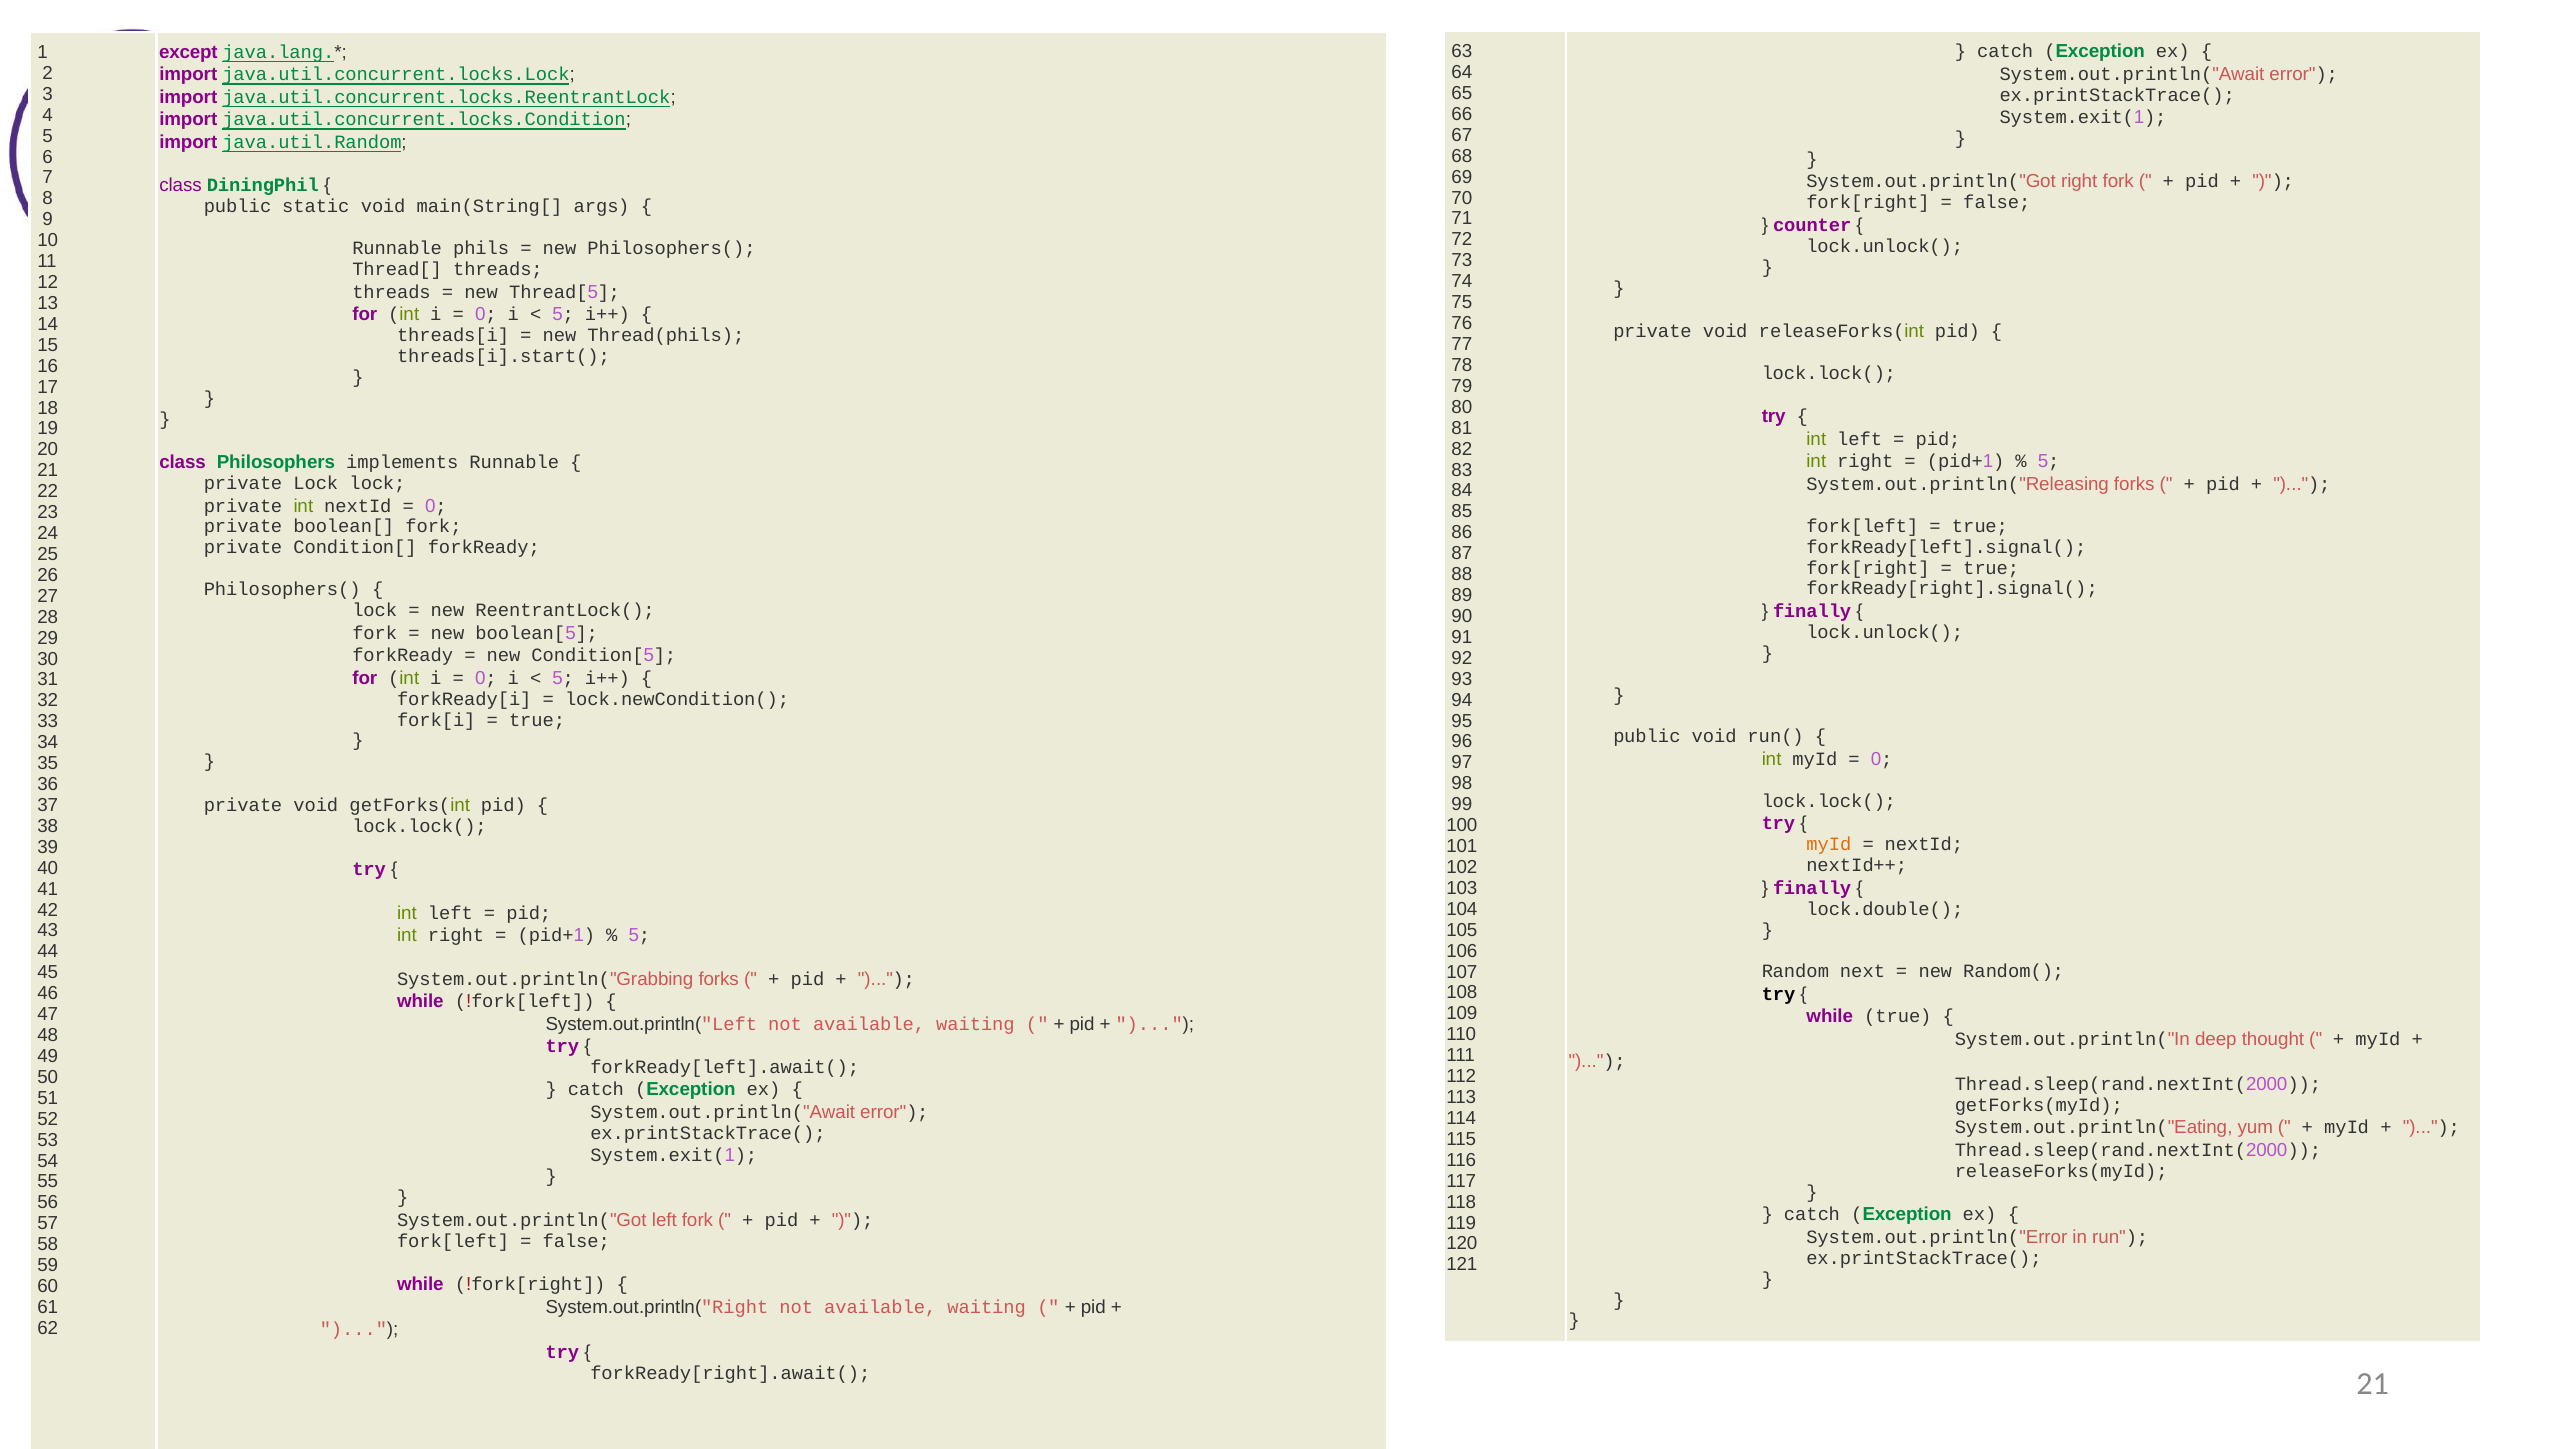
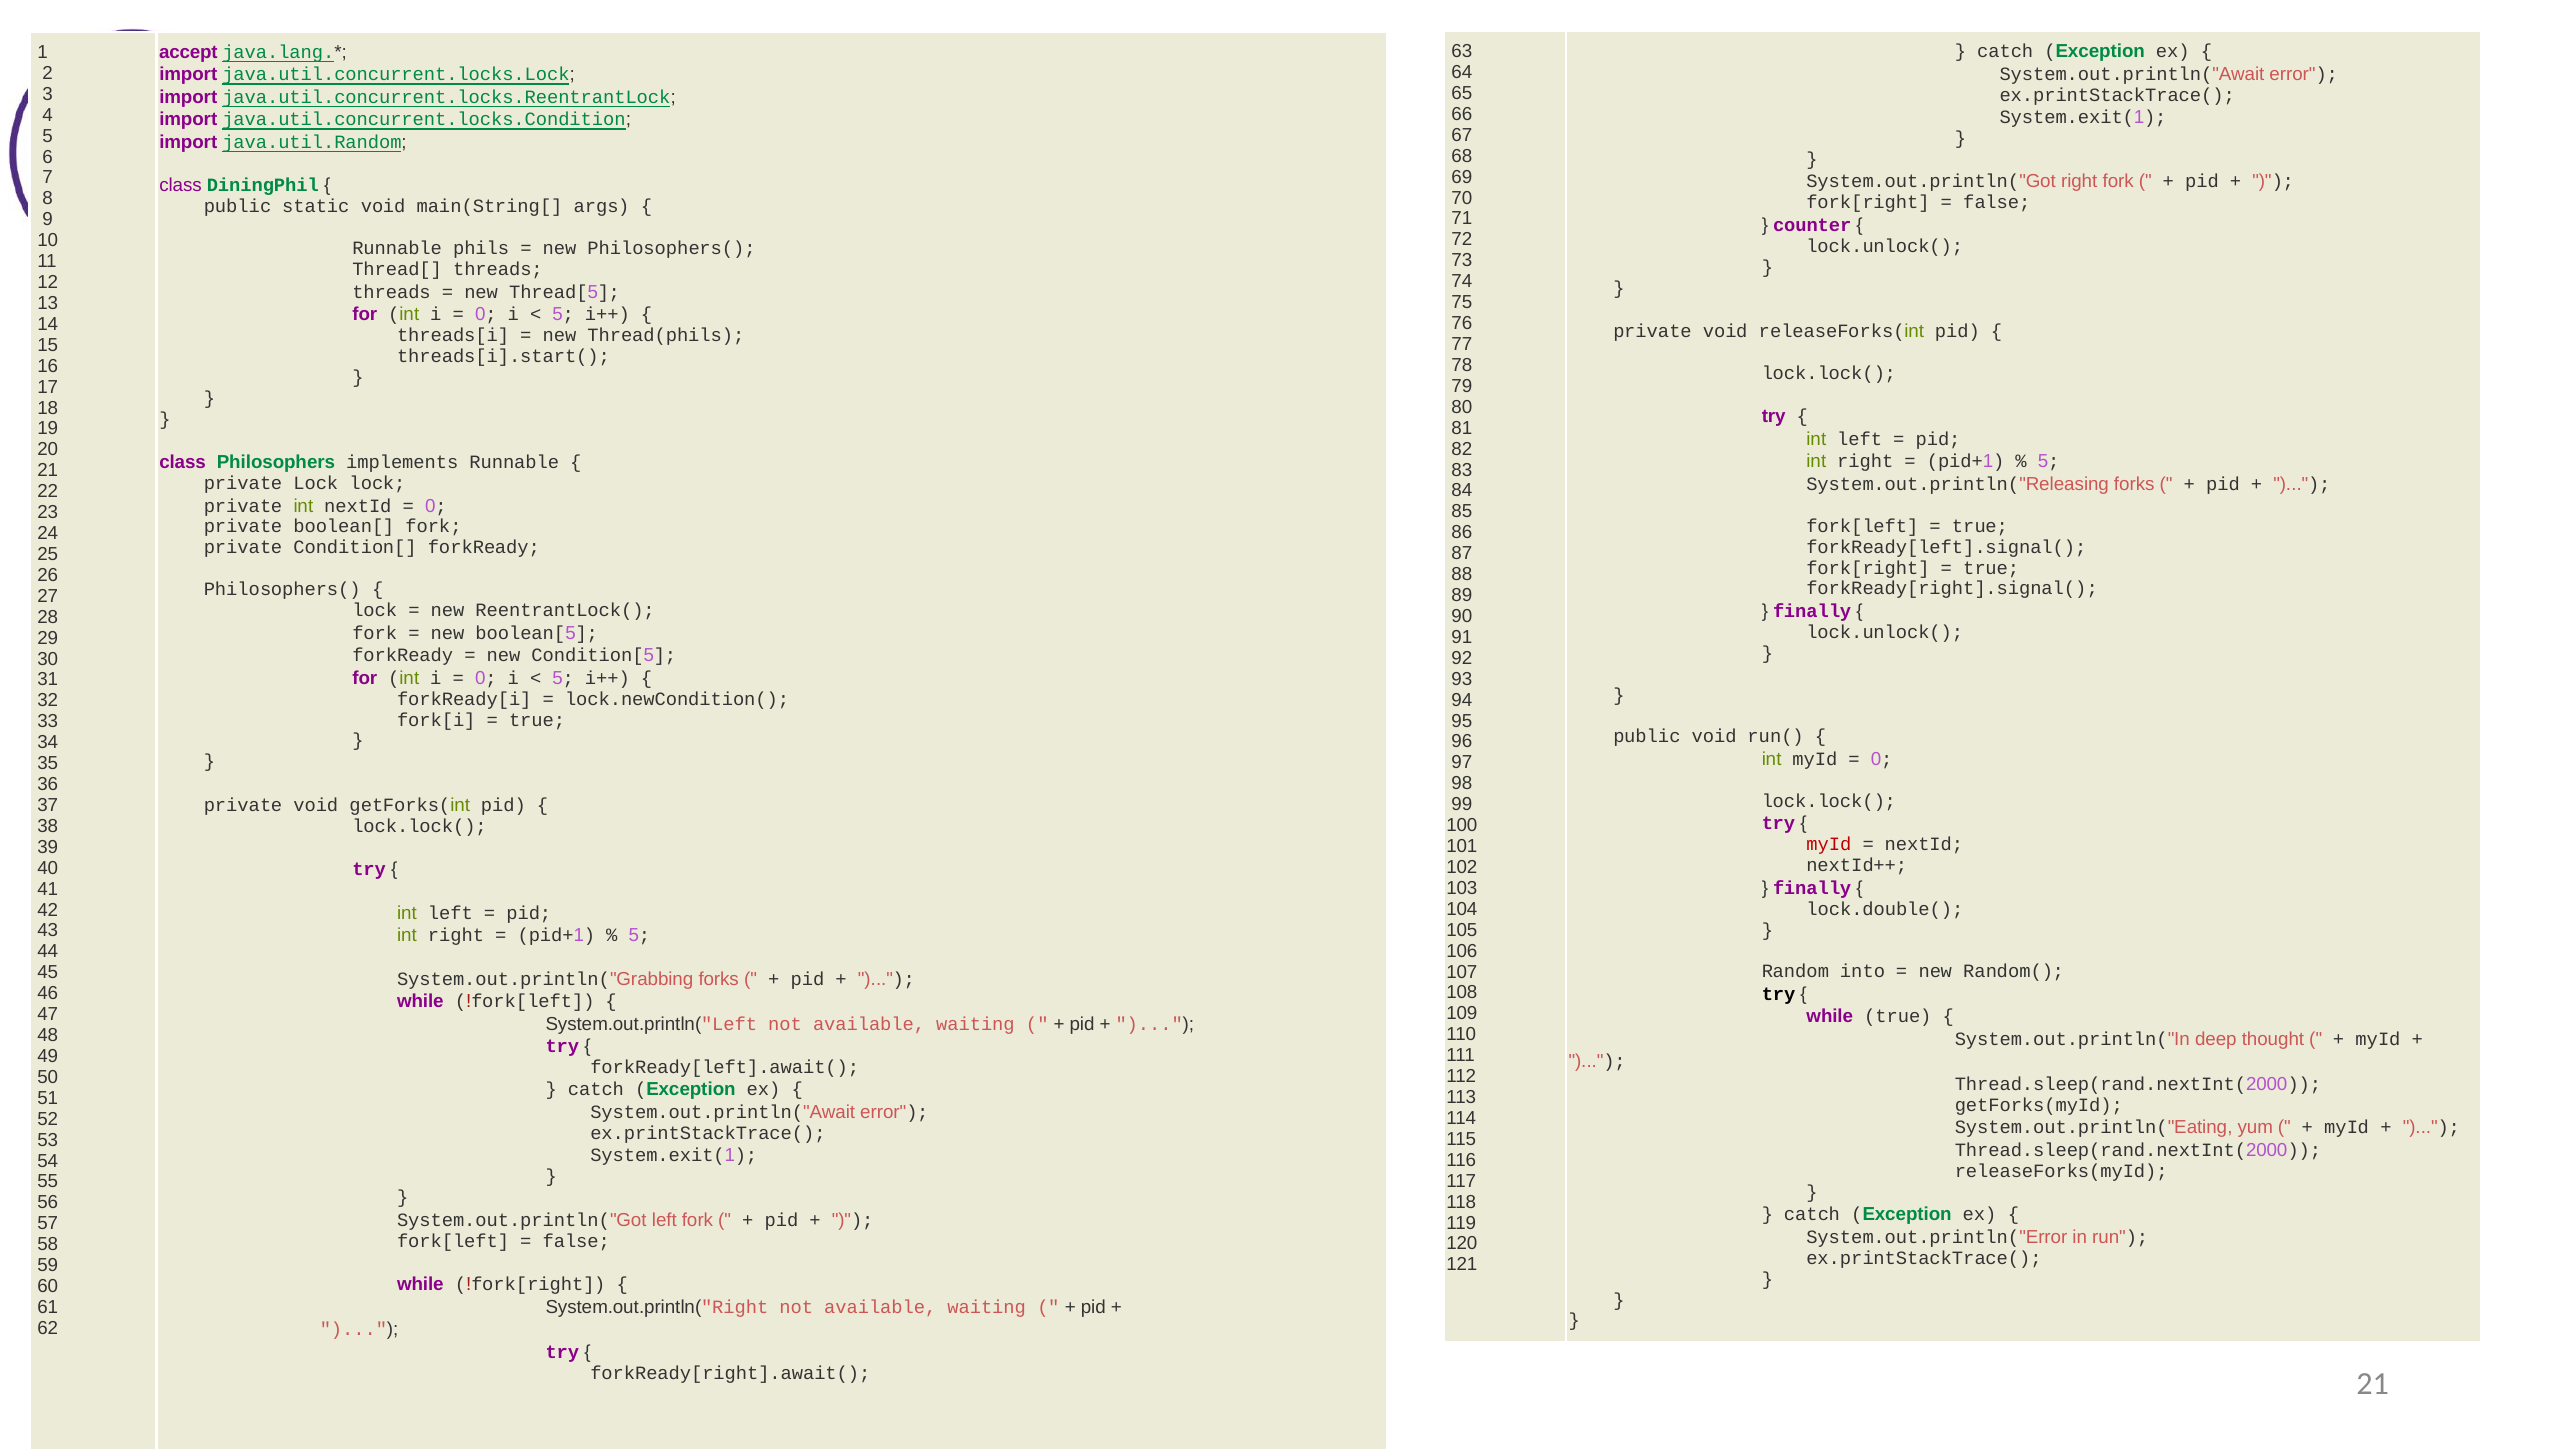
except: except -> accept (188, 52)
myId colour: orange -> red (1829, 845)
next: next -> into (1863, 972)
